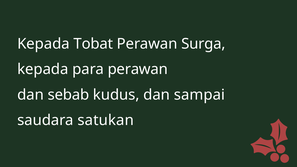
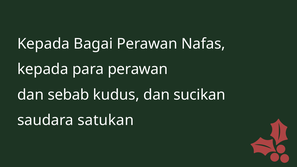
Tobat: Tobat -> Bagai (93, 44)
Surga: Surga -> Nafas (203, 44)
sampai: sampai -> sucikan (199, 95)
